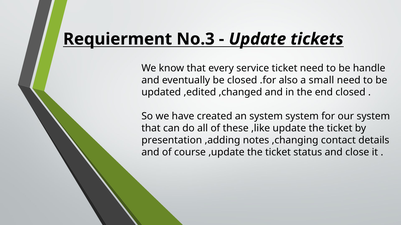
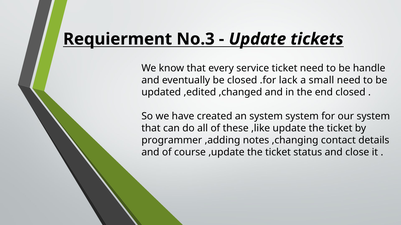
also: also -> lack (288, 80)
presentation: presentation -> programmer (172, 141)
